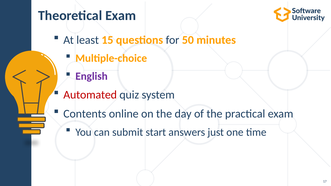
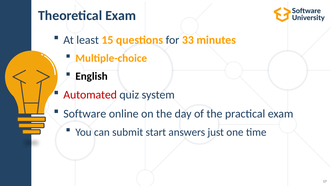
50: 50 -> 33 (188, 40)
English colour: purple -> black (92, 76)
Contents: Contents -> Software (85, 114)
